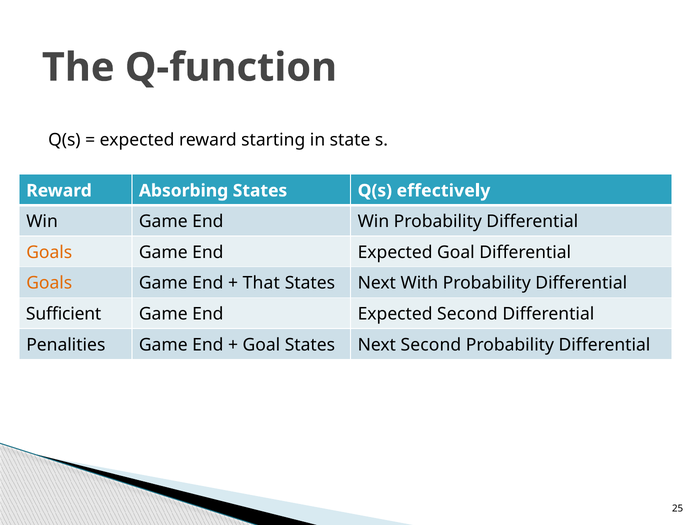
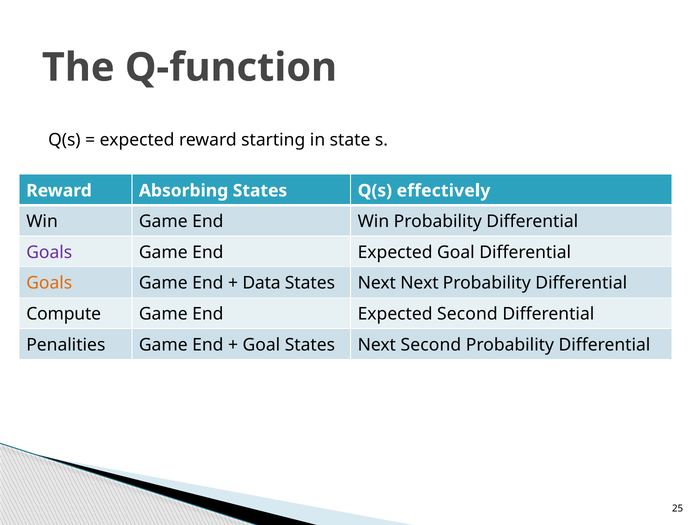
Goals colour: orange -> purple (49, 252)
That: That -> Data (261, 283)
Next With: With -> Next (419, 283)
Sufficient: Sufficient -> Compute (64, 314)
